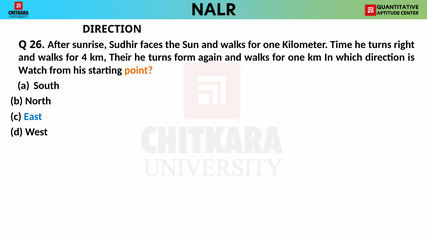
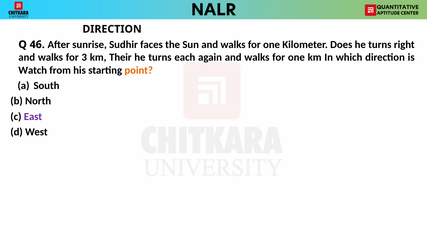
26: 26 -> 46 (37, 45)
Time: Time -> Does (341, 45)
4: 4 -> 3 (84, 57)
form: form -> each (185, 57)
East colour: blue -> purple (33, 117)
